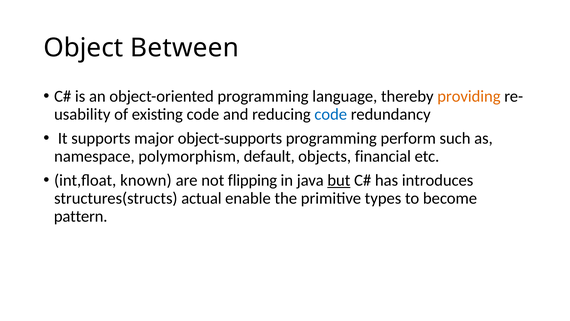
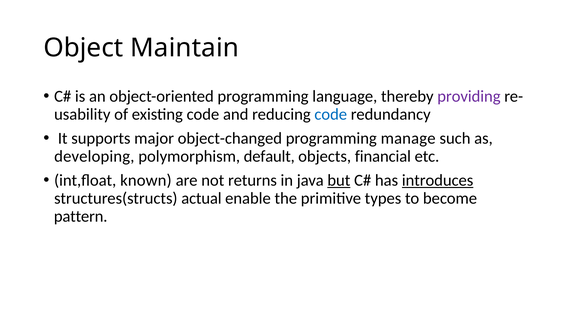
Between: Between -> Maintain (185, 48)
providing colour: orange -> purple (469, 96)
object-supports: object-supports -> object-changed (230, 138)
perform: perform -> manage (408, 138)
namespace: namespace -> developing (94, 156)
flipping: flipping -> returns (252, 180)
introduces underline: none -> present (438, 180)
